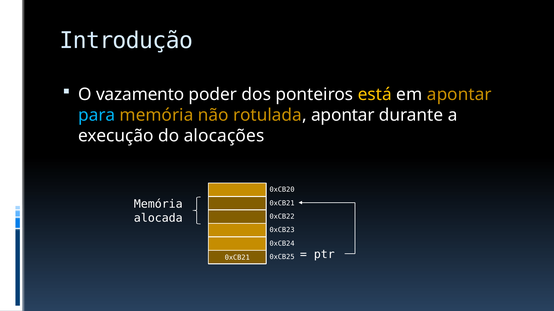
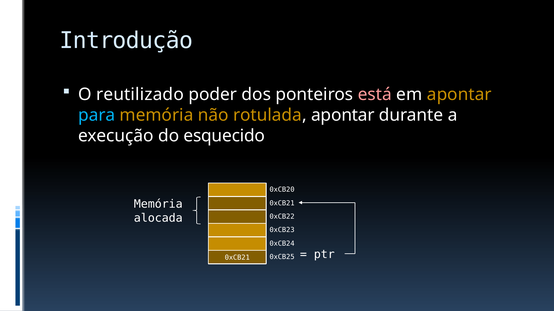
vazamento: vazamento -> reutilizado (140, 95)
está colour: yellow -> pink (375, 95)
alocações: alocações -> esquecido (224, 136)
